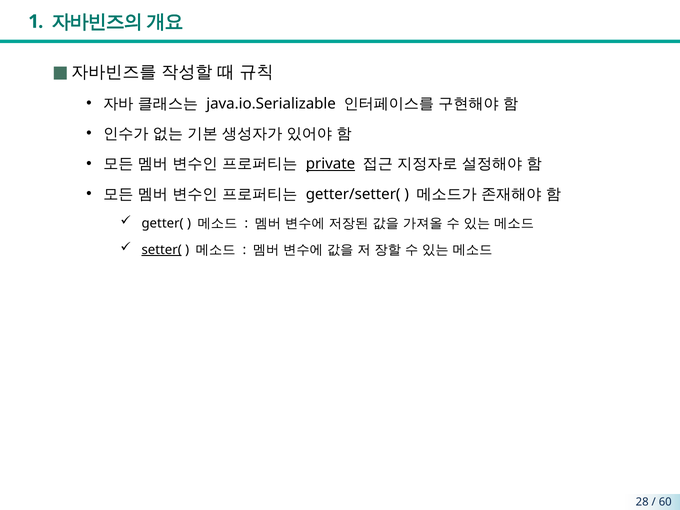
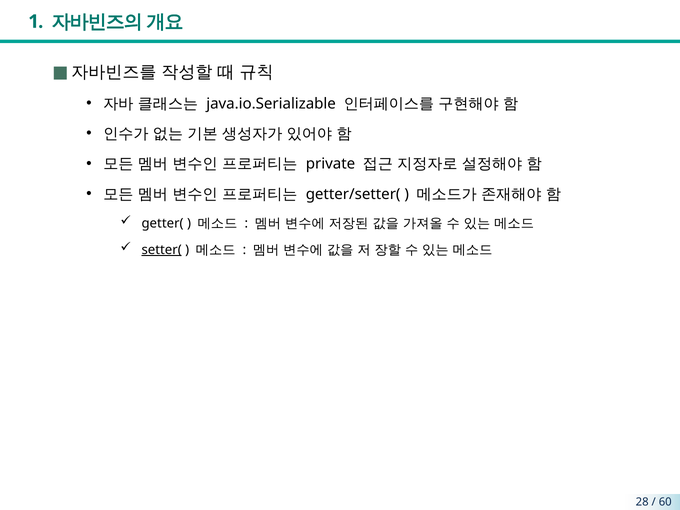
private underline: present -> none (331, 164)
